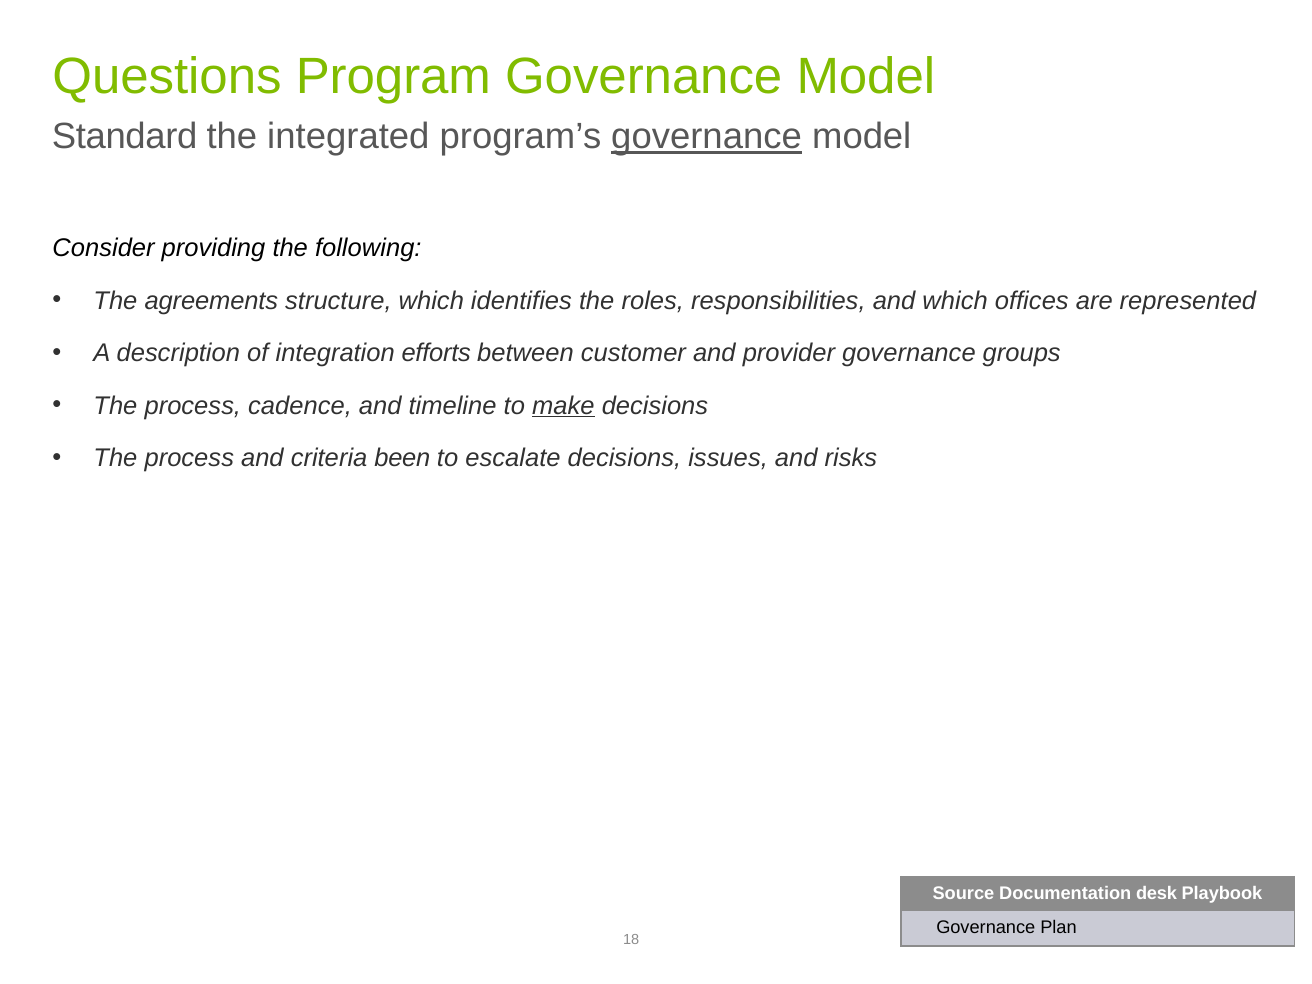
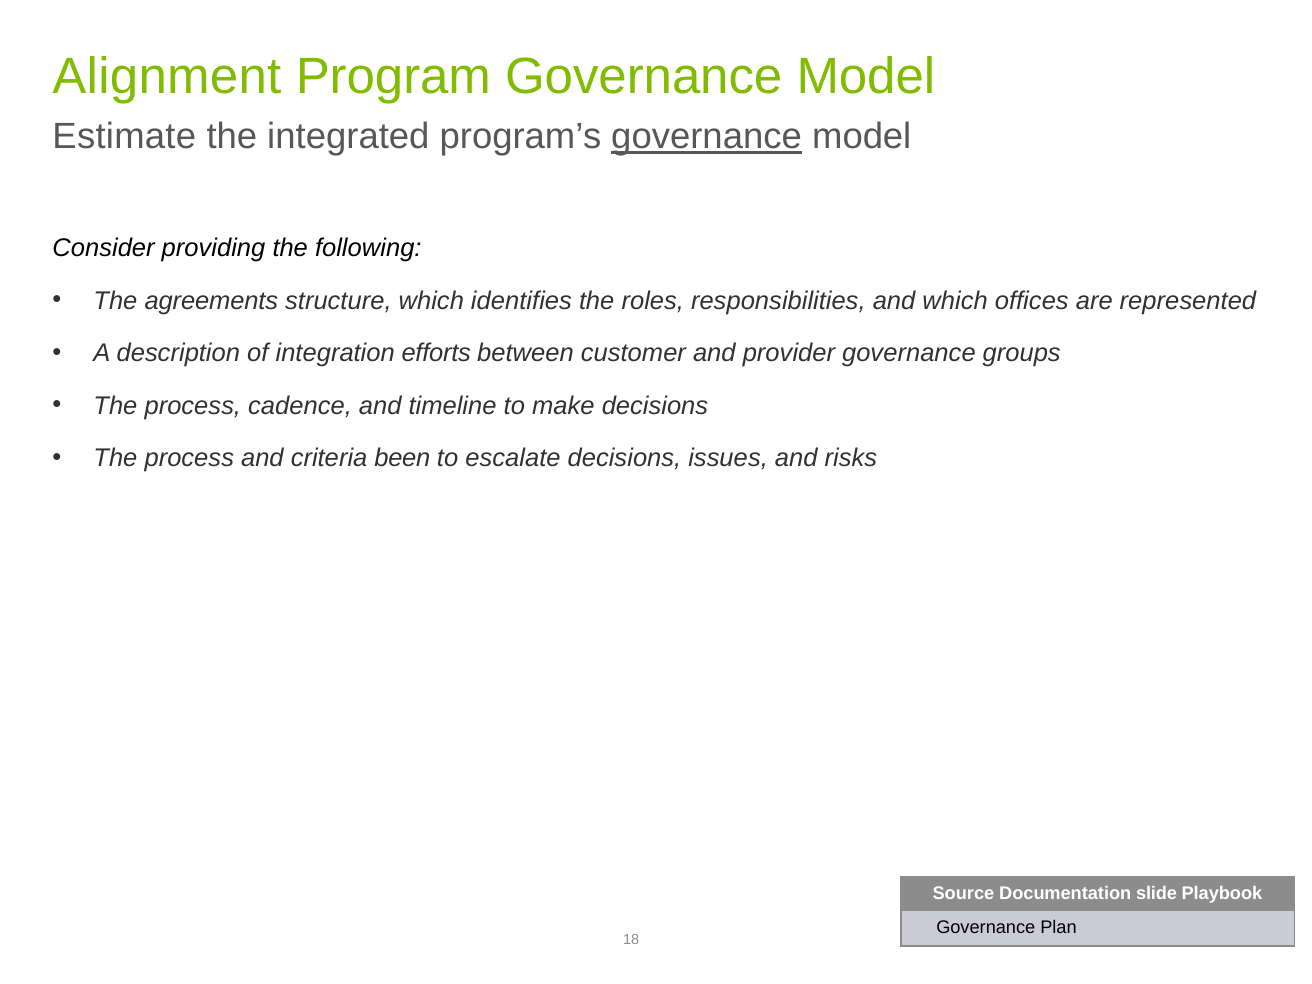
Questions: Questions -> Alignment (167, 77)
Standard: Standard -> Estimate (124, 137)
make underline: present -> none (563, 406)
desk: desk -> slide (1157, 894)
